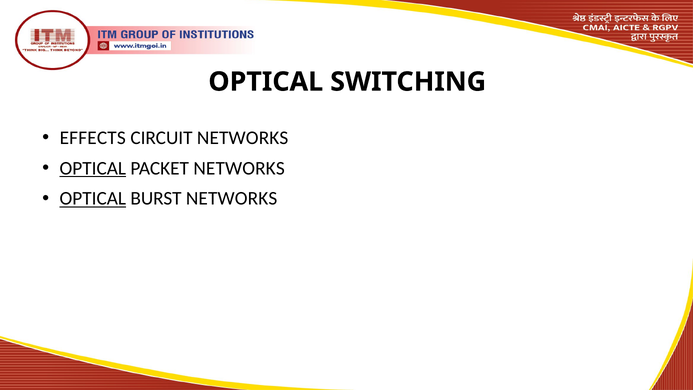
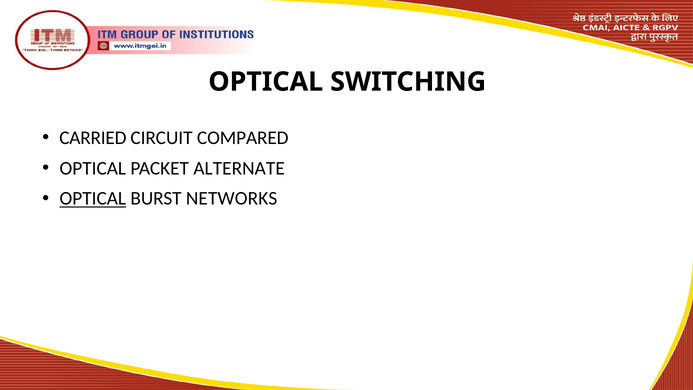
EFFECTS: EFFECTS -> CARRIED (93, 138)
CIRCUIT NETWORKS: NETWORKS -> COMPARED (243, 138)
OPTICAL underline: present -> none (93, 168)
PACKET NETWORKS: NETWORKS -> ALTERNATE (239, 168)
